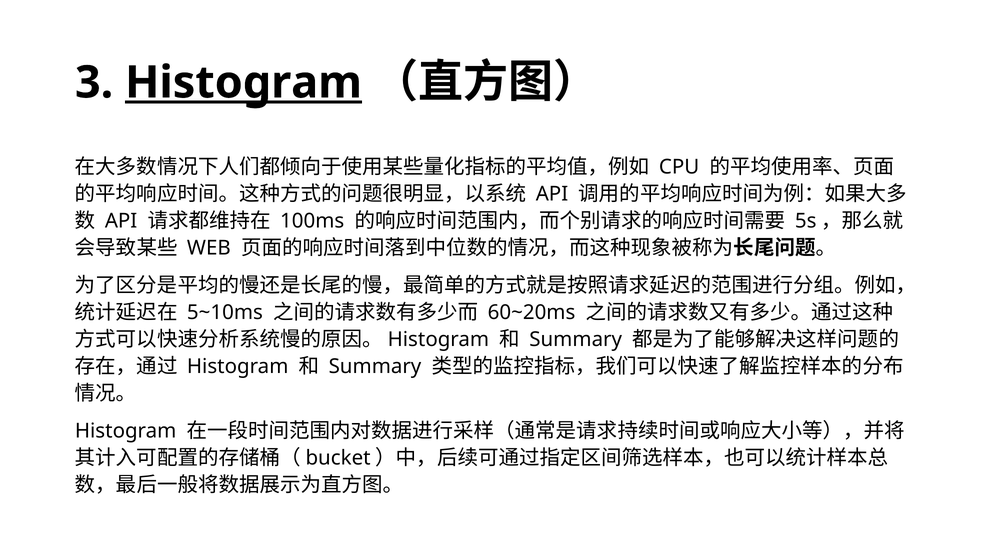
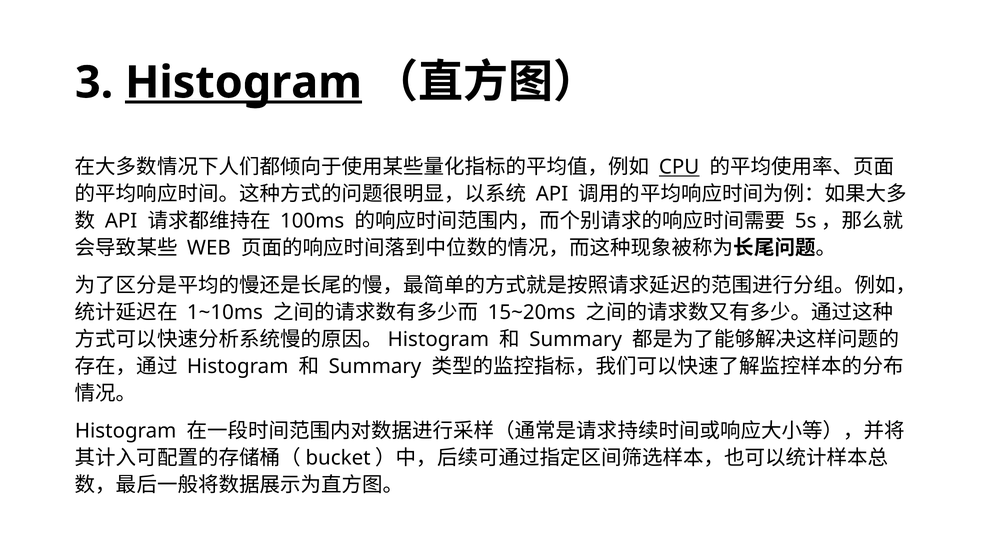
CPU underline: none -> present (679, 167)
5~10ms: 5~10ms -> 1~10ms (225, 312)
60~20ms: 60~20ms -> 15~20ms (532, 312)
